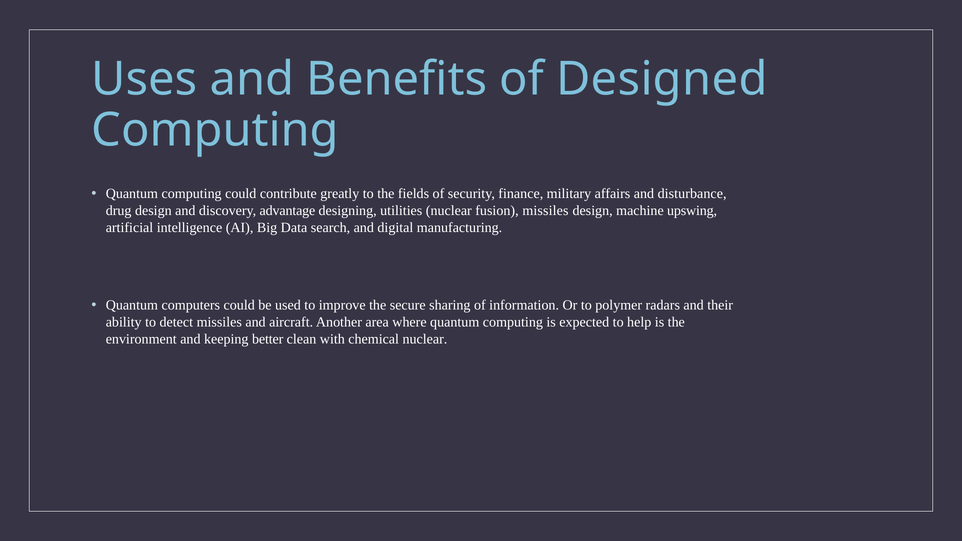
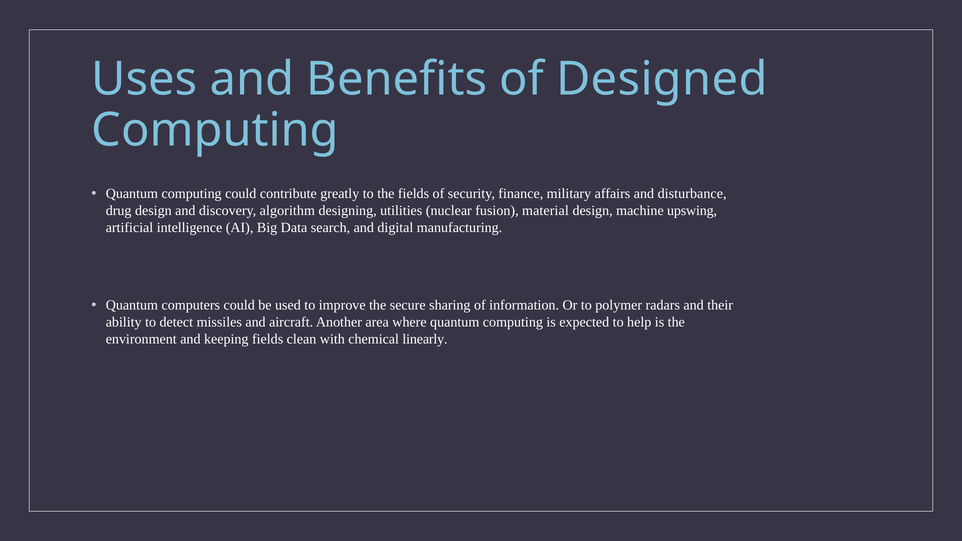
advantage: advantage -> algorithm (287, 211)
fusion missiles: missiles -> material (545, 211)
keeping better: better -> fields (268, 339)
chemical nuclear: nuclear -> linearly (425, 339)
